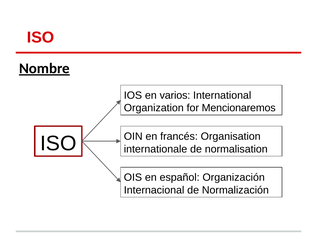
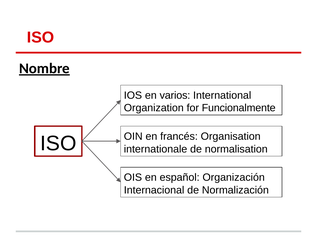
Mencionaremos: Mencionaremos -> Funcionalmente (239, 108)
